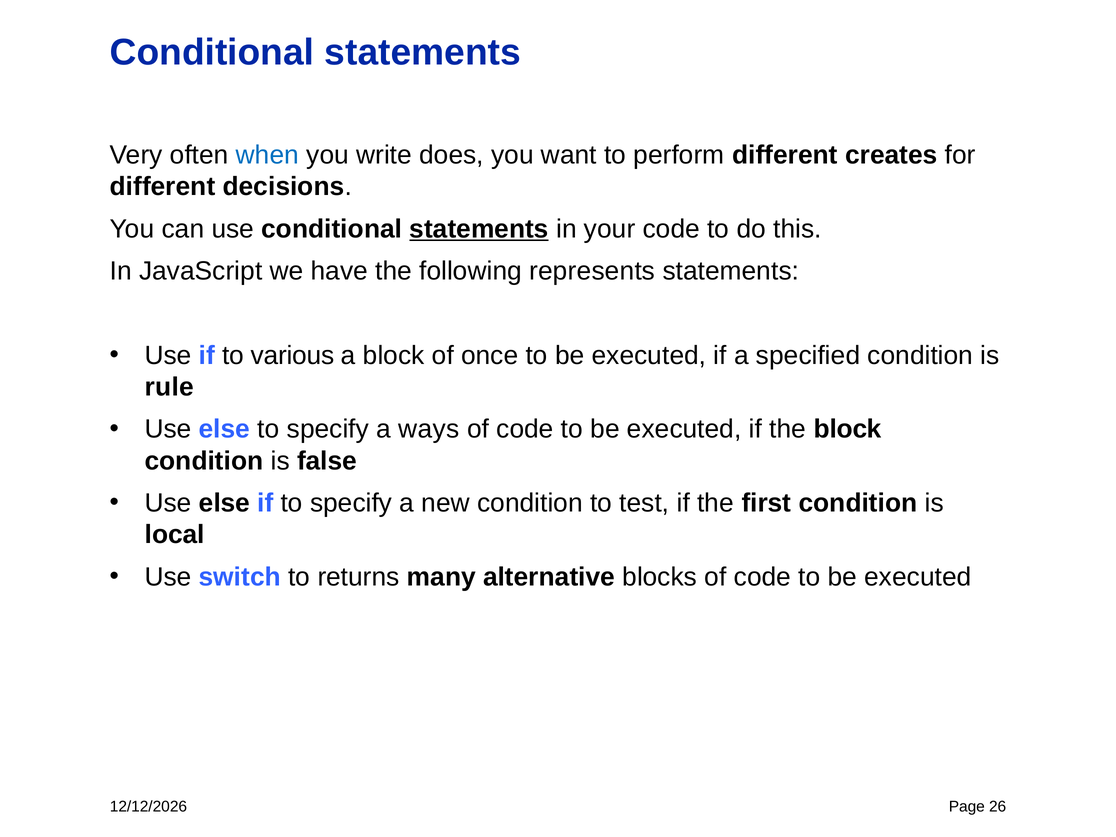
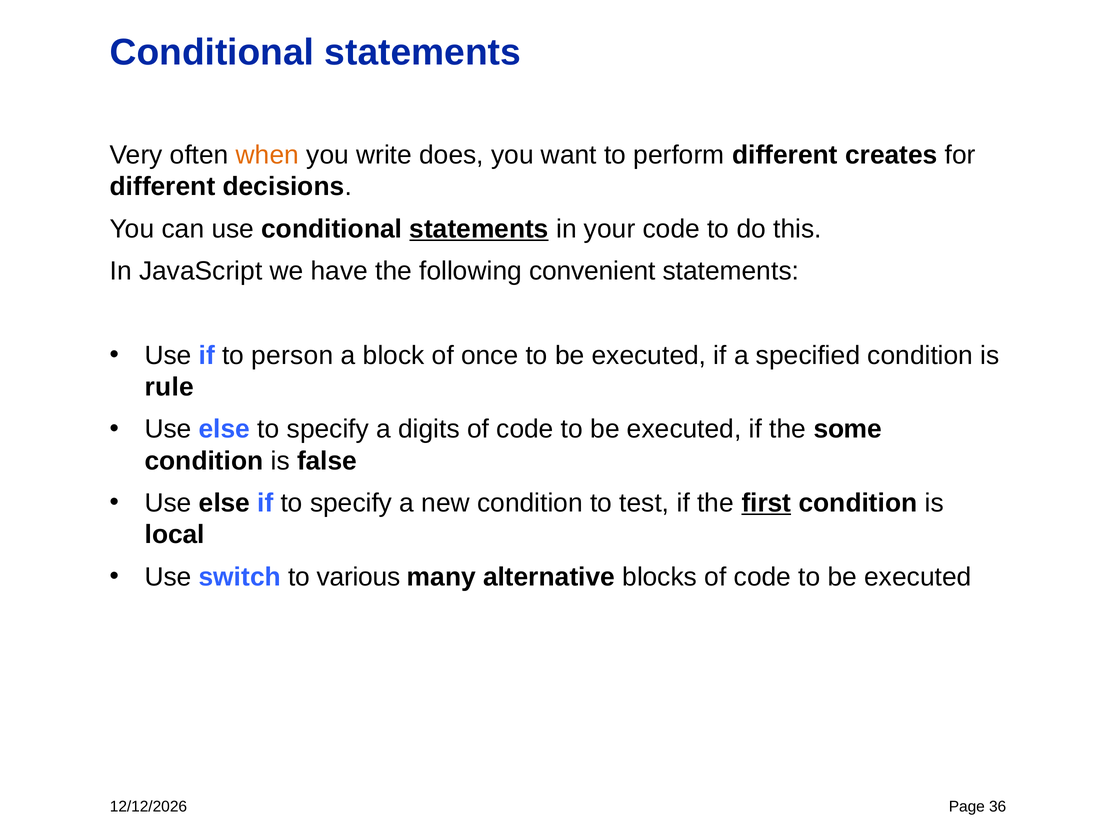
when colour: blue -> orange (267, 155)
represents: represents -> convenient (592, 271)
various: various -> person (292, 355)
ways: ways -> digits (429, 429)
the block: block -> some (848, 429)
first underline: none -> present (766, 503)
returns: returns -> various (359, 577)
26: 26 -> 36 (998, 807)
